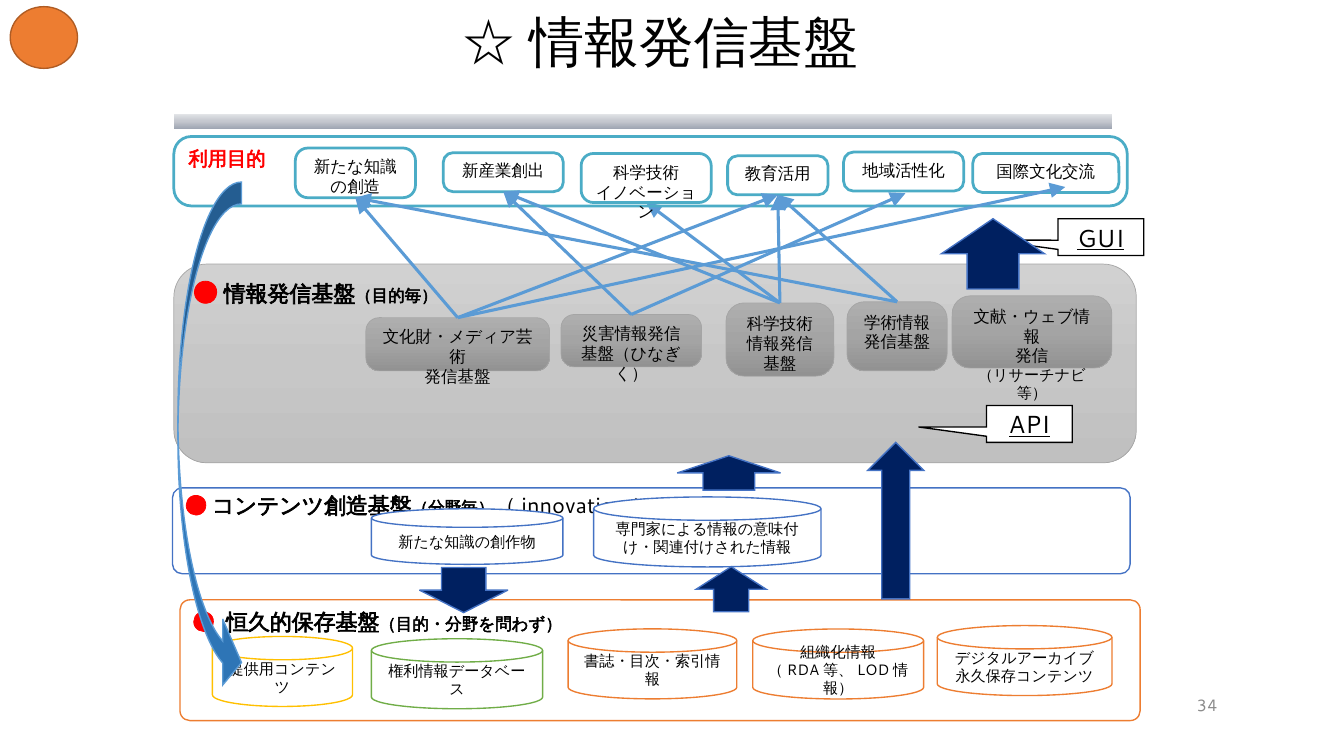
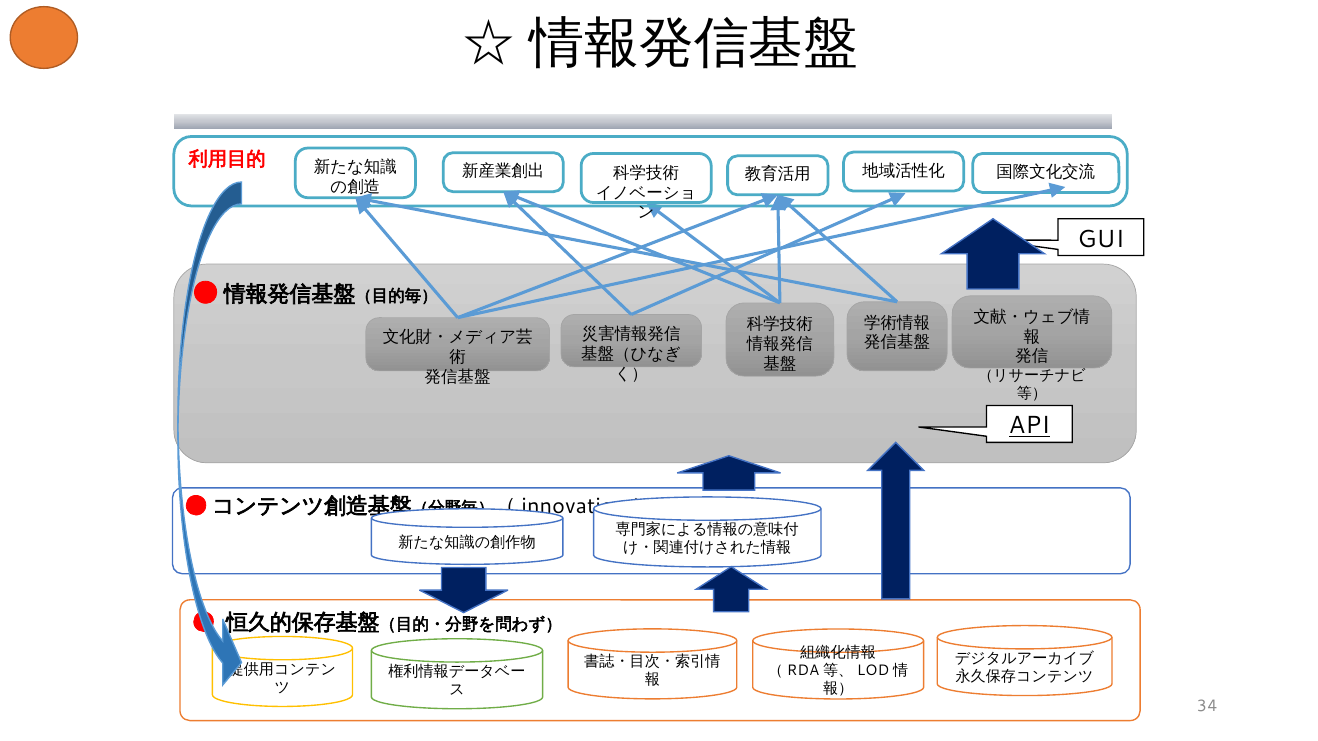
GUI underline: present -> none (1101, 239)
